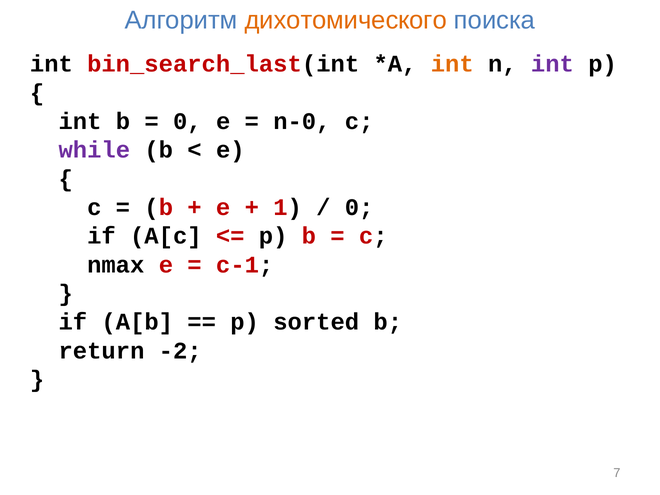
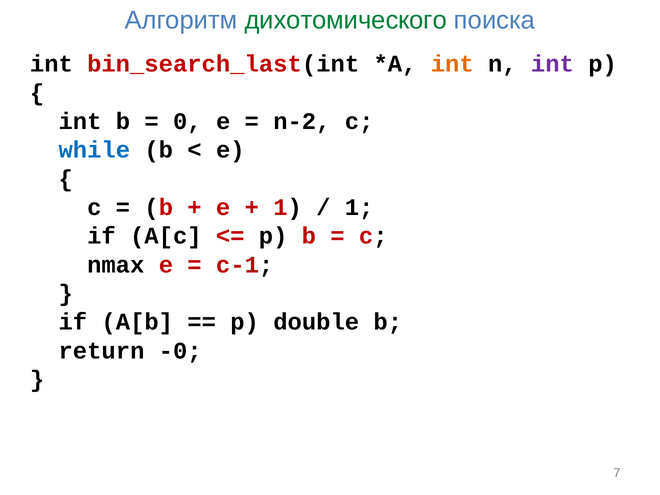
дихотомического colour: orange -> green (346, 20)
n-0: n-0 -> n-2 (302, 121)
while colour: purple -> blue (94, 150)
0: 0 -> 1 (359, 207)
sorted: sorted -> double (316, 322)
-2: -2 -> -0 (180, 351)
